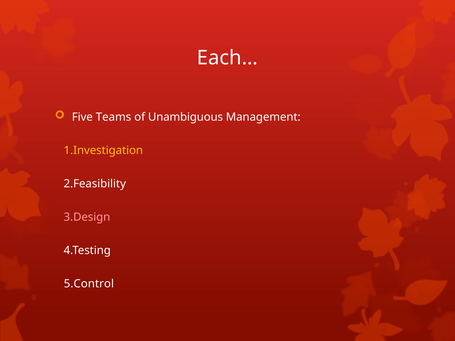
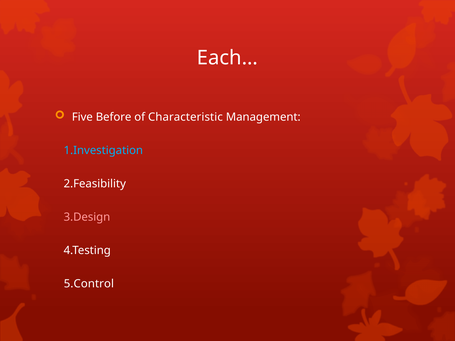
Teams: Teams -> Before (114, 117)
Unambiguous: Unambiguous -> Characteristic (185, 117)
1.Investigation colour: yellow -> light blue (103, 151)
